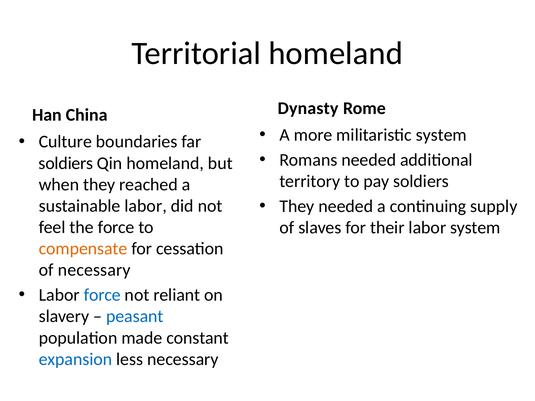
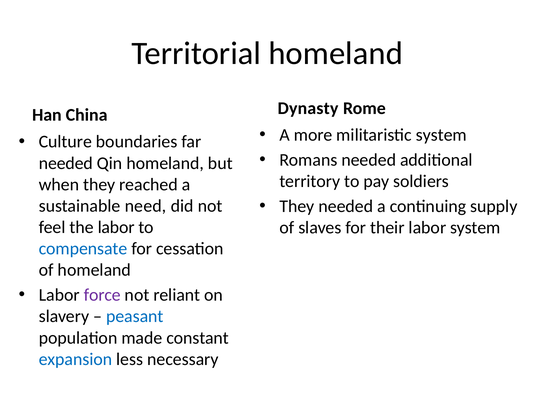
soldiers: soldiers -> needed (66, 163)
sustainable labor: labor -> need (146, 206)
the force: force -> labor (116, 227)
compensate colour: orange -> blue (83, 249)
of necessary: necessary -> homeland (94, 270)
force colour: blue -> purple (102, 295)
